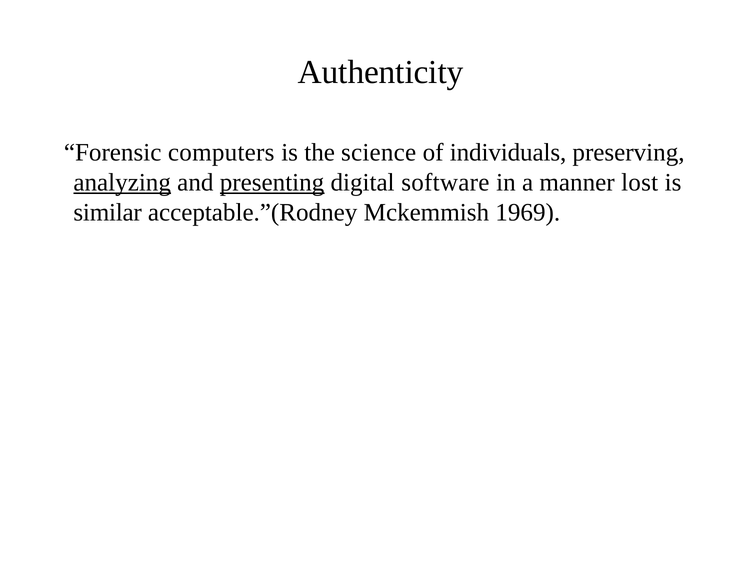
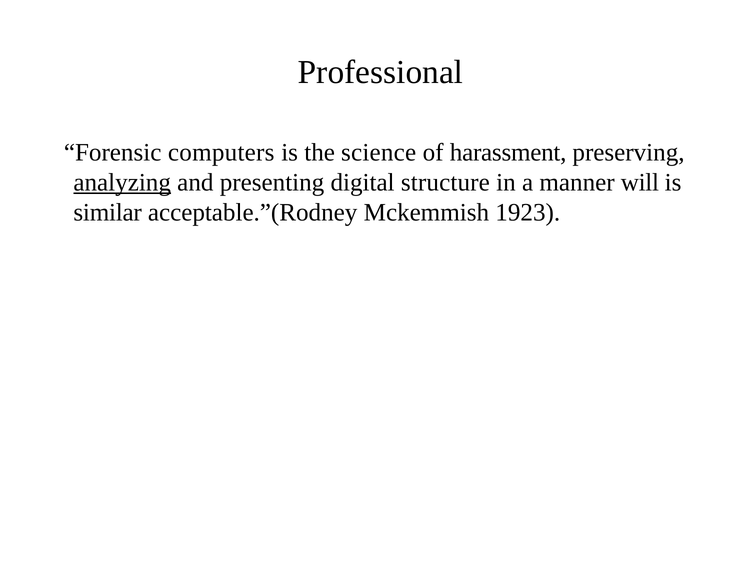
Authenticity: Authenticity -> Professional (381, 72)
individuals: individuals -> harassment (508, 152)
presenting underline: present -> none (272, 182)
software: software -> structure (445, 182)
lost: lost -> will (640, 182)
1969: 1969 -> 1923 (528, 213)
